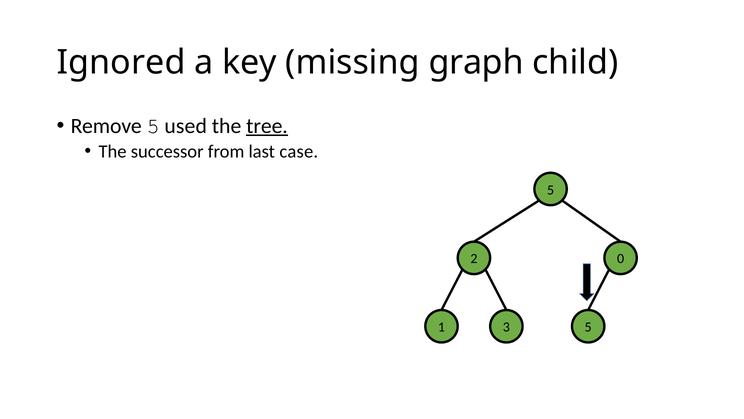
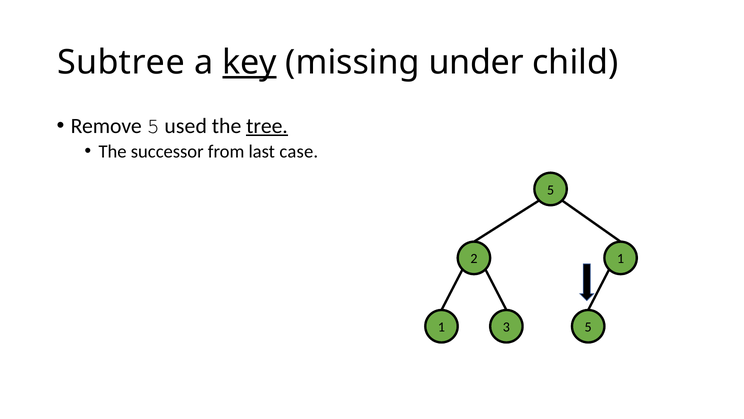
Ignored: Ignored -> Subtree (121, 62)
key underline: none -> present (250, 62)
graph: graph -> under (476, 62)
2 0: 0 -> 1 (621, 259)
